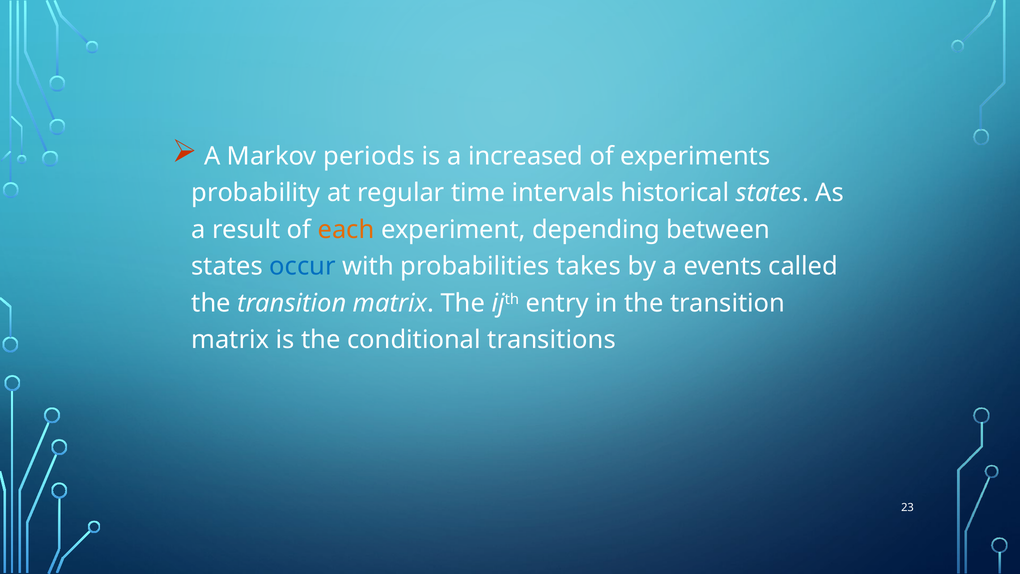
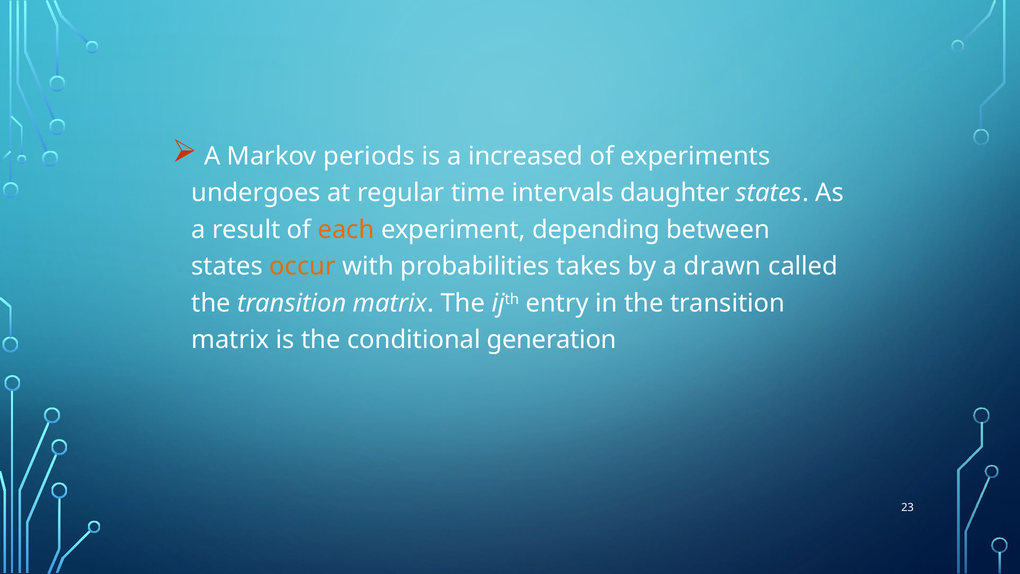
probability: probability -> undergoes (256, 193)
historical: historical -> daughter (675, 193)
occur colour: blue -> orange (303, 266)
events: events -> drawn (723, 266)
transitions: transitions -> generation (552, 340)
